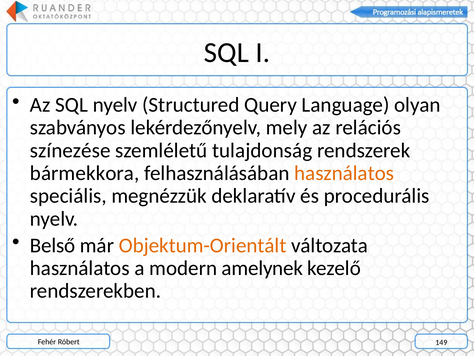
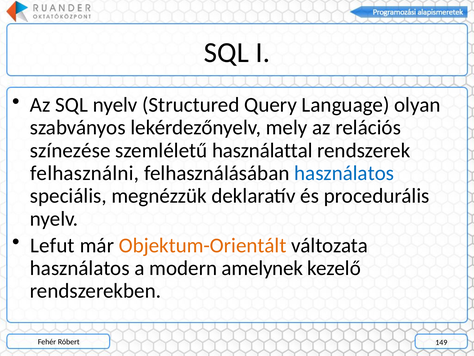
tulajdonság: tulajdonság -> használattal (262, 150)
bármekkora: bármekkora -> felhasználni (85, 173)
használatos colour: orange -> blue (344, 173)
Belső: Belső -> Lefut (52, 245)
